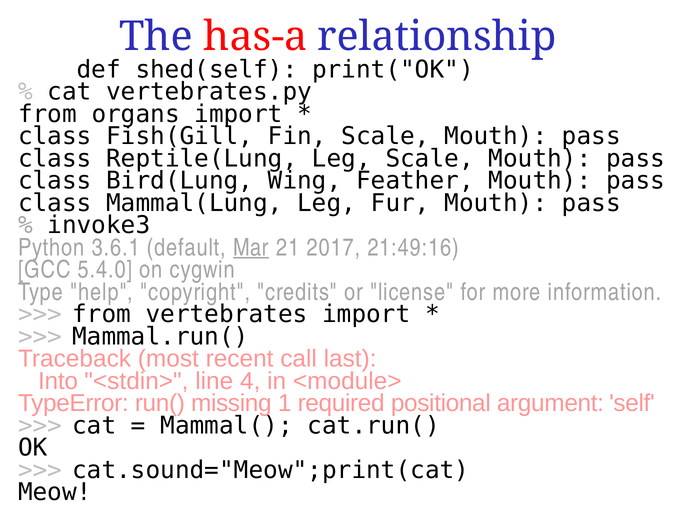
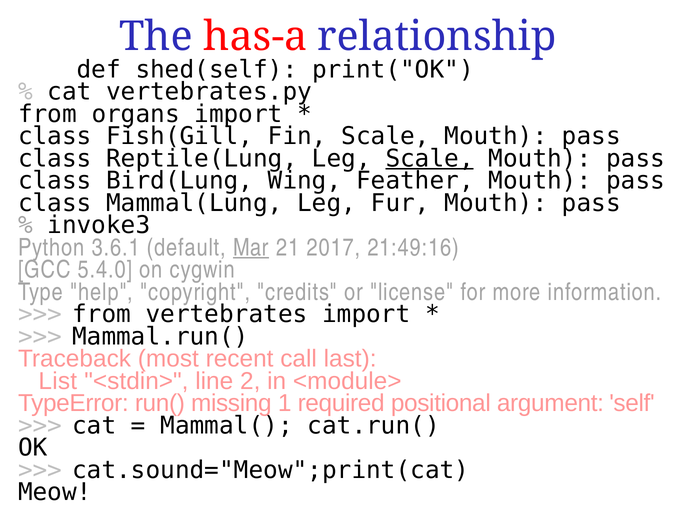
Scale underline: none -> present (430, 158)
Into: Into -> List (58, 381)
4: 4 -> 2 (250, 381)
